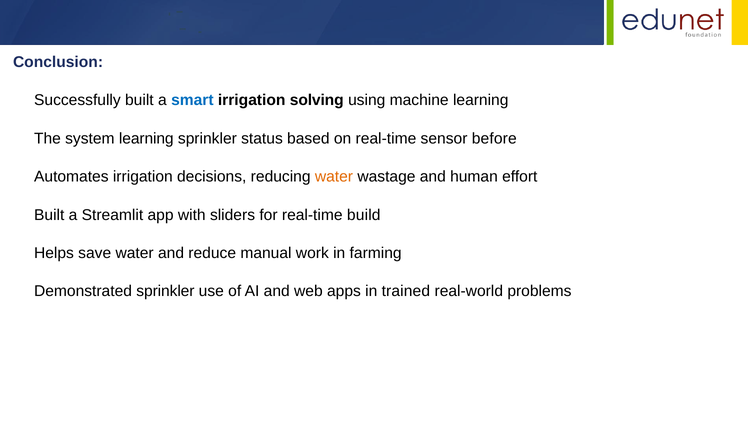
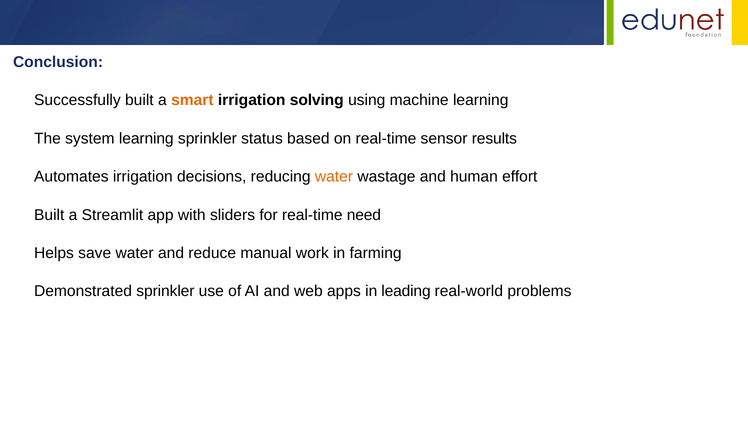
smart colour: blue -> orange (192, 100)
before: before -> results (494, 138)
build: build -> need (364, 215)
trained: trained -> leading (406, 291)
